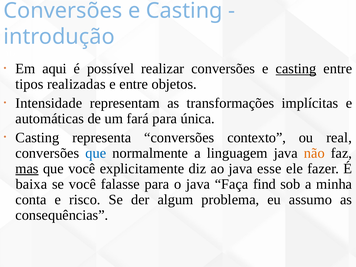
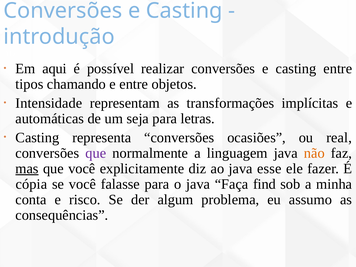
casting underline: present -> none (296, 69)
realizadas: realizadas -> chamando (76, 84)
fará: fará -> seja (138, 119)
única: única -> letras (198, 119)
contexto: contexto -> ocasiões (257, 138)
que colour: blue -> purple (96, 153)
baixa: baixa -> cópia (31, 184)
